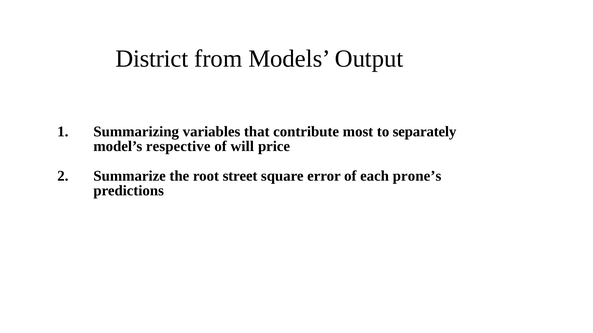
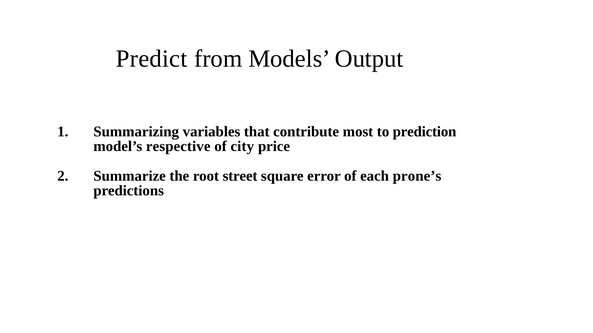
District: District -> Predict (152, 59)
separately: separately -> prediction (425, 132)
will: will -> city (242, 147)
